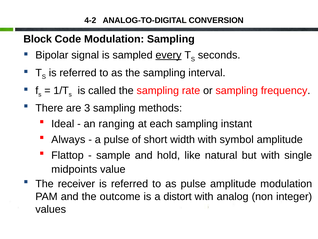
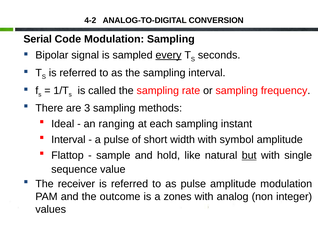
Block: Block -> Serial (38, 39)
Always: Always -> Interval (68, 139)
but underline: none -> present (249, 155)
midpoints: midpoints -> sequence (74, 169)
distort: distort -> zones (178, 196)
